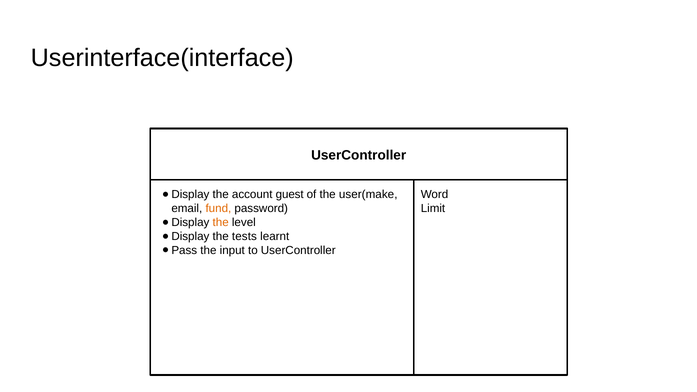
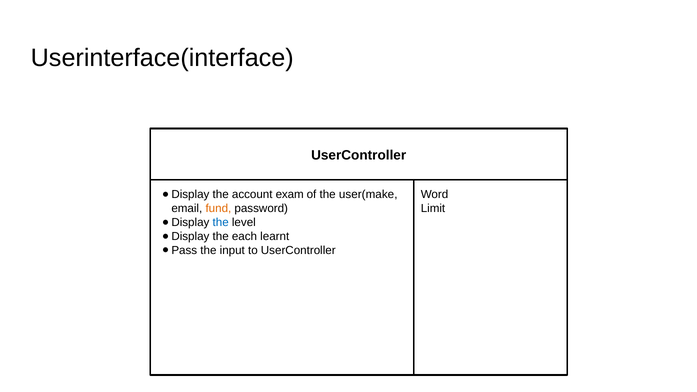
guest: guest -> exam (290, 195)
the colour: orange -> blue (221, 222)
tests: tests -> each (244, 236)
